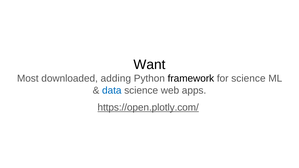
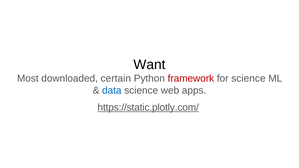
adding: adding -> certain (116, 79)
framework colour: black -> red (191, 79)
https://open.plotly.com/: https://open.plotly.com/ -> https://static.plotly.com/ (148, 107)
